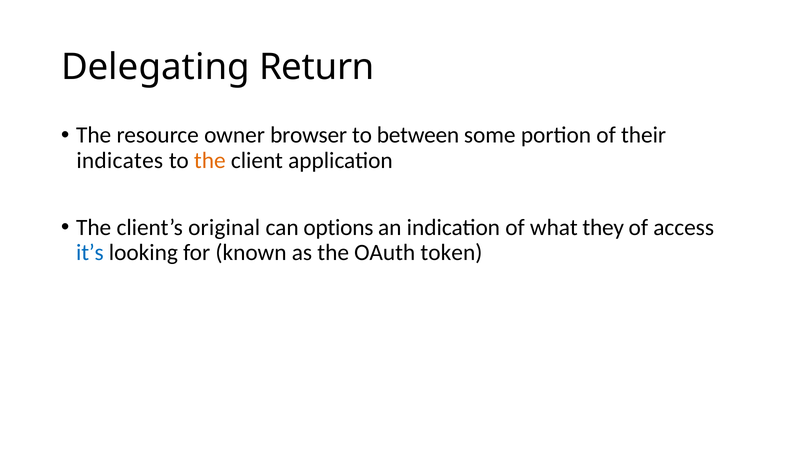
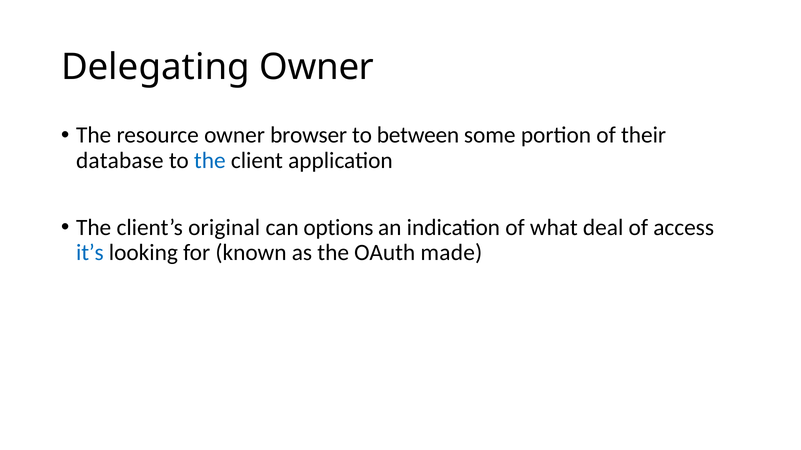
Delegating Return: Return -> Owner (317, 67)
indicates: indicates -> database (120, 161)
the colour: orange -> blue (210, 161)
they: they -> deal (603, 228)
token: token -> made (451, 253)
